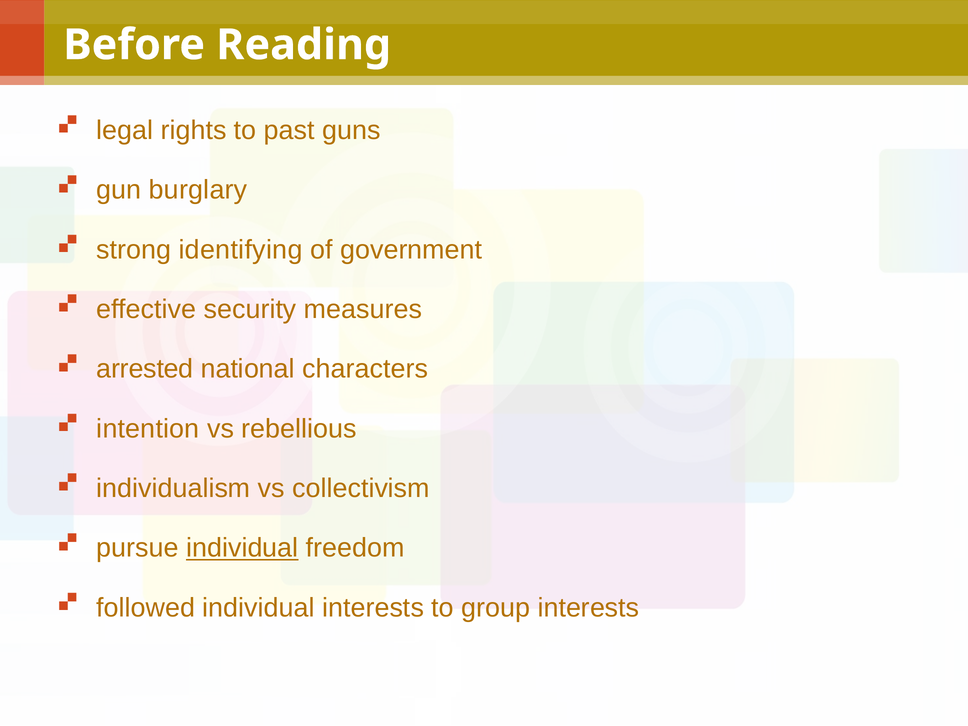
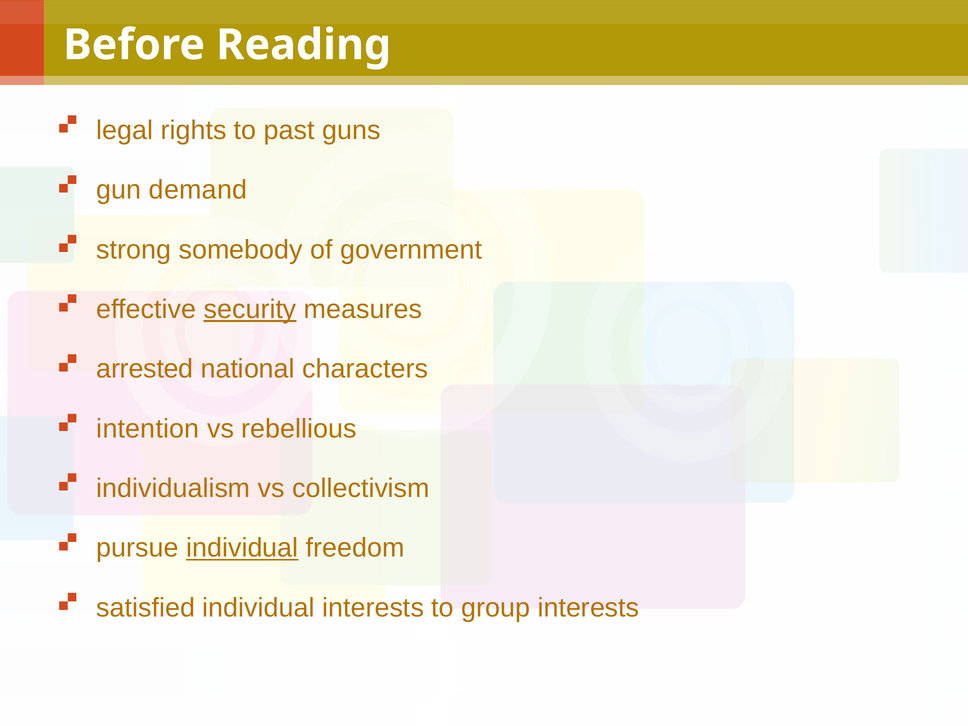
burglary: burglary -> demand (198, 190)
identifying: identifying -> somebody (241, 250)
security underline: none -> present (250, 309)
followed: followed -> satisfied (146, 608)
